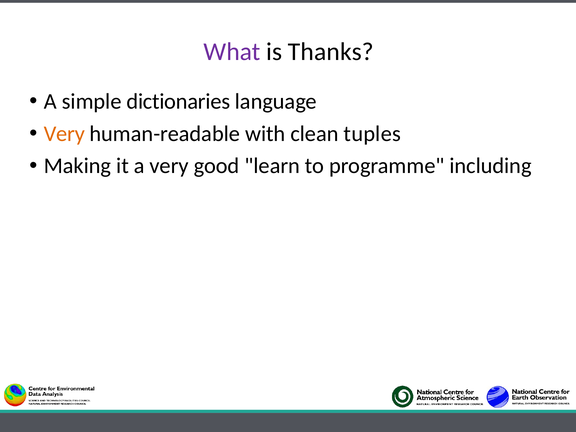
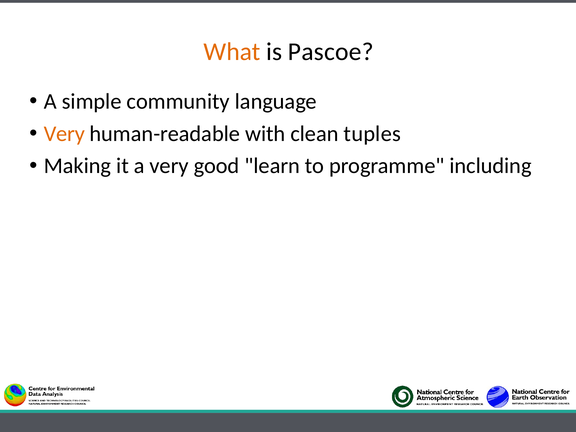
What colour: purple -> orange (232, 52)
Thanks: Thanks -> Pascoe (331, 52)
dictionaries: dictionaries -> community (178, 101)
